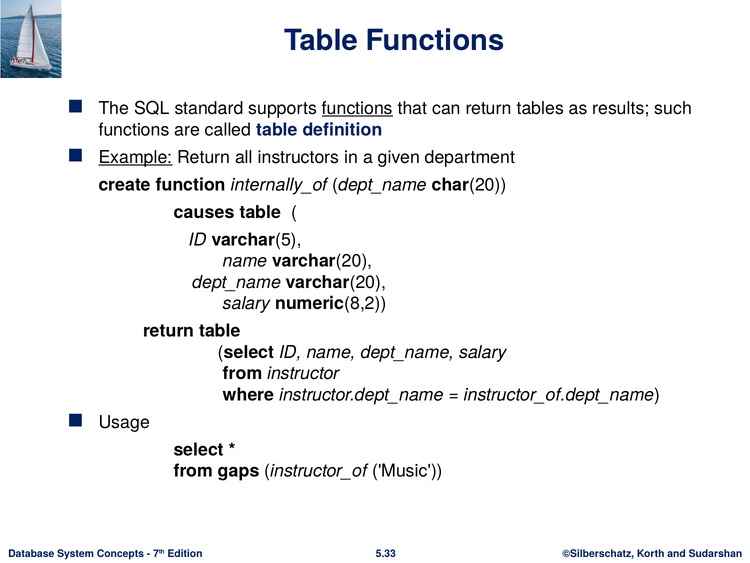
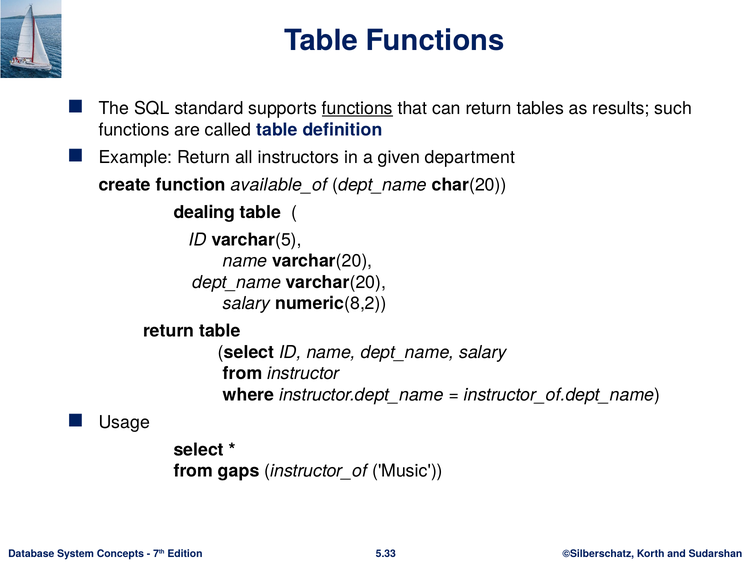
Example underline: present -> none (135, 157)
internally_of: internally_of -> available_of (279, 185)
causes: causes -> dealing (204, 212)
